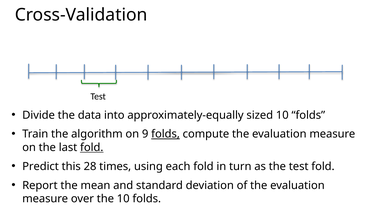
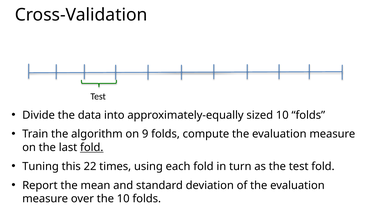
folds underline: present -> none (166, 134)
Predict: Predict -> Tuning (41, 166)
28: 28 -> 22 (90, 166)
